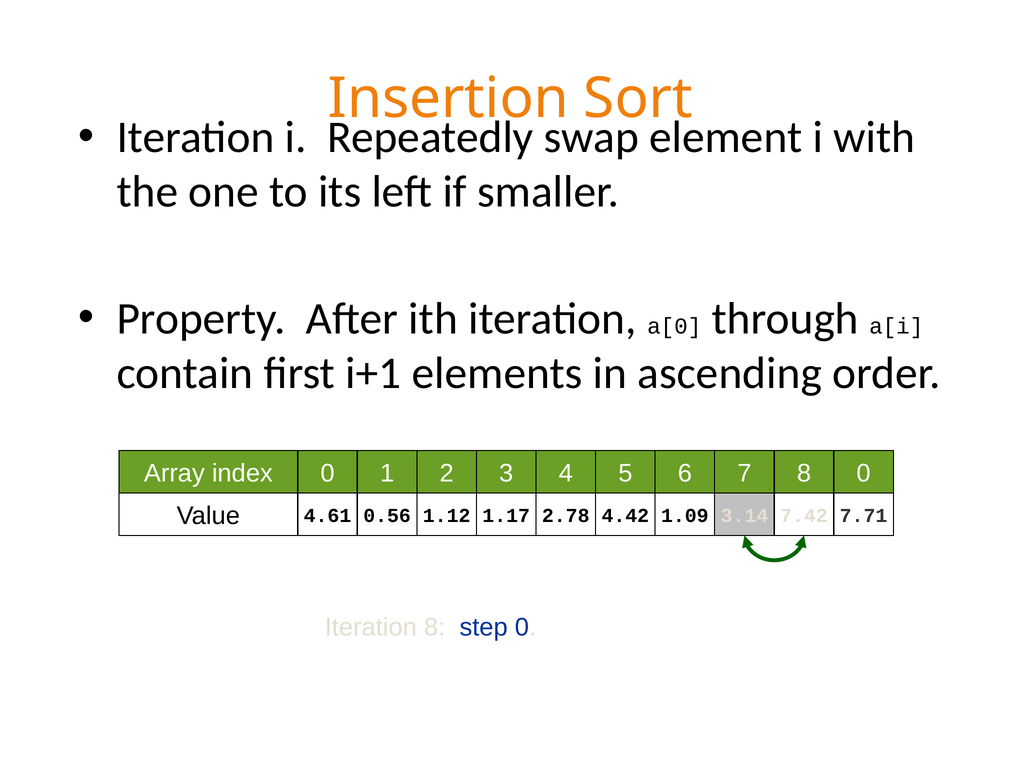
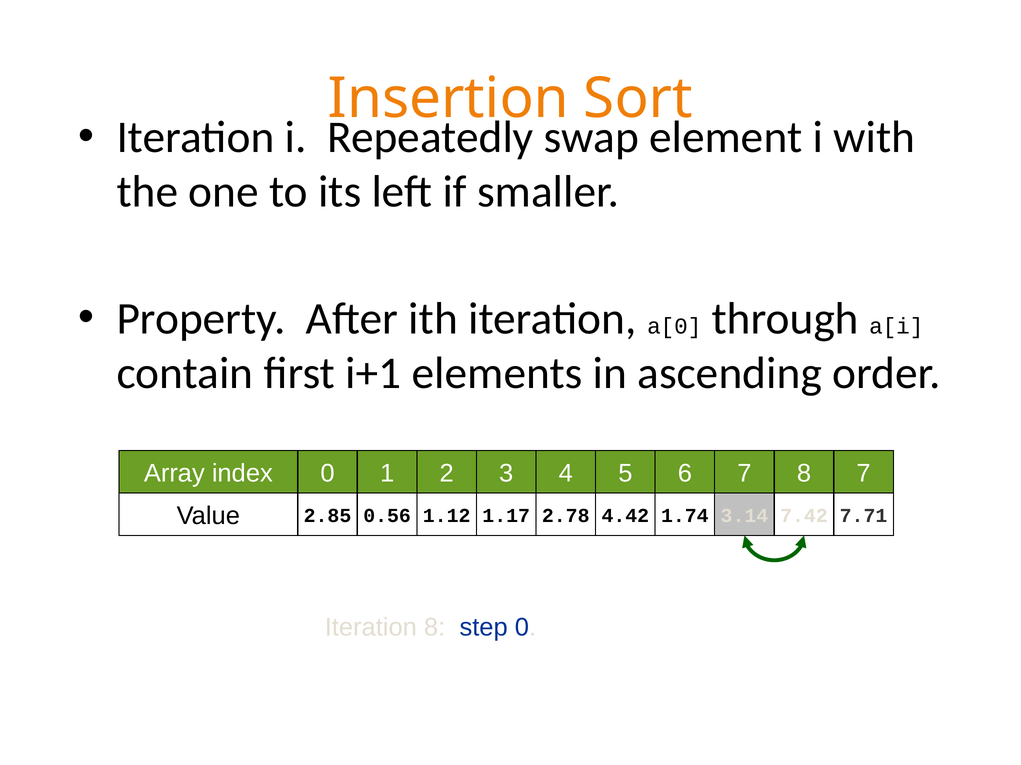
8 0: 0 -> 7 (864, 474)
1.09: 1.09 -> 1.74 (685, 516)
4.61: 4.61 -> 2.85 (328, 516)
